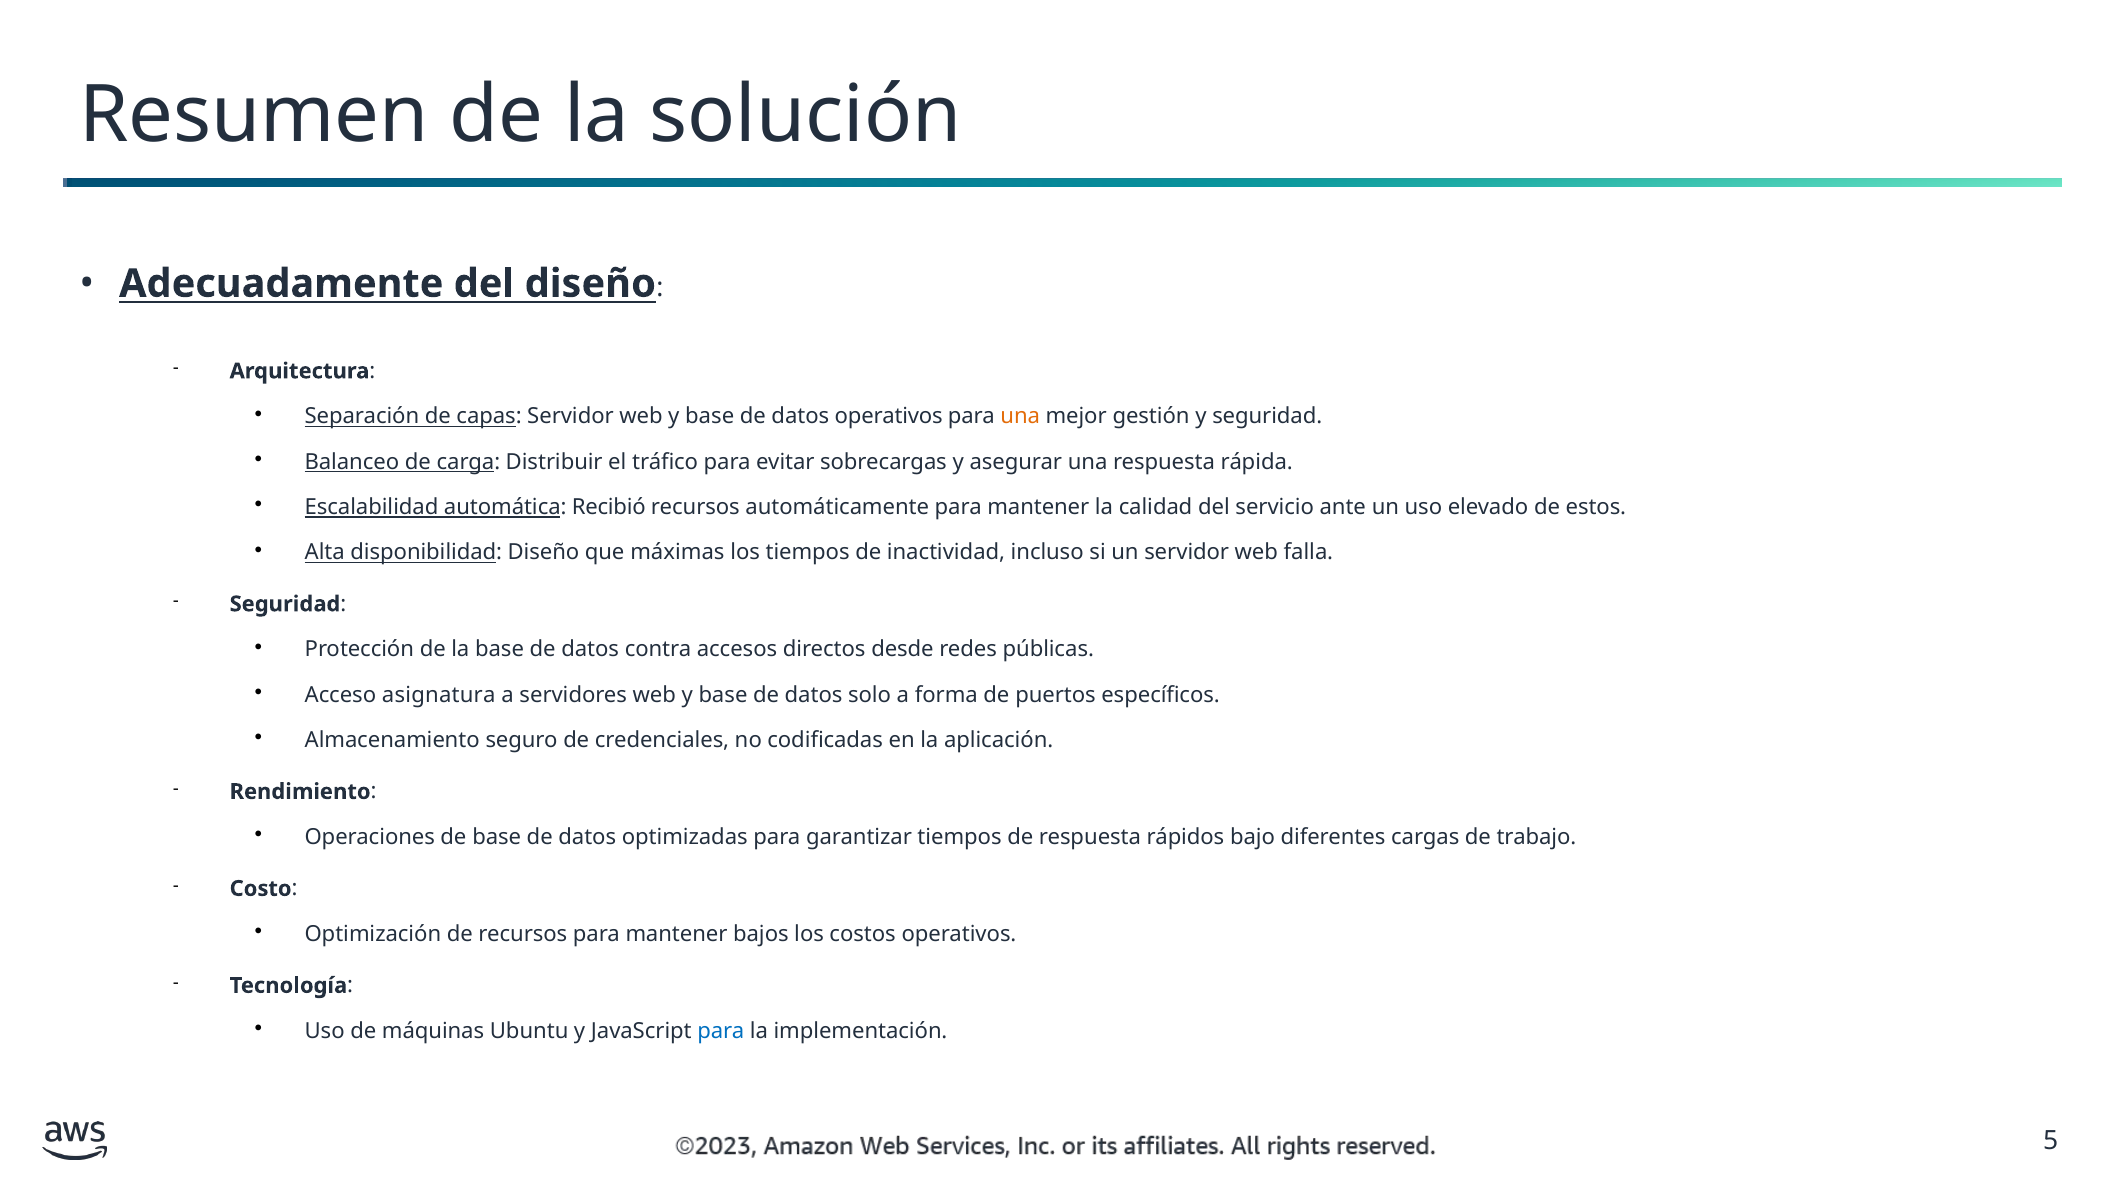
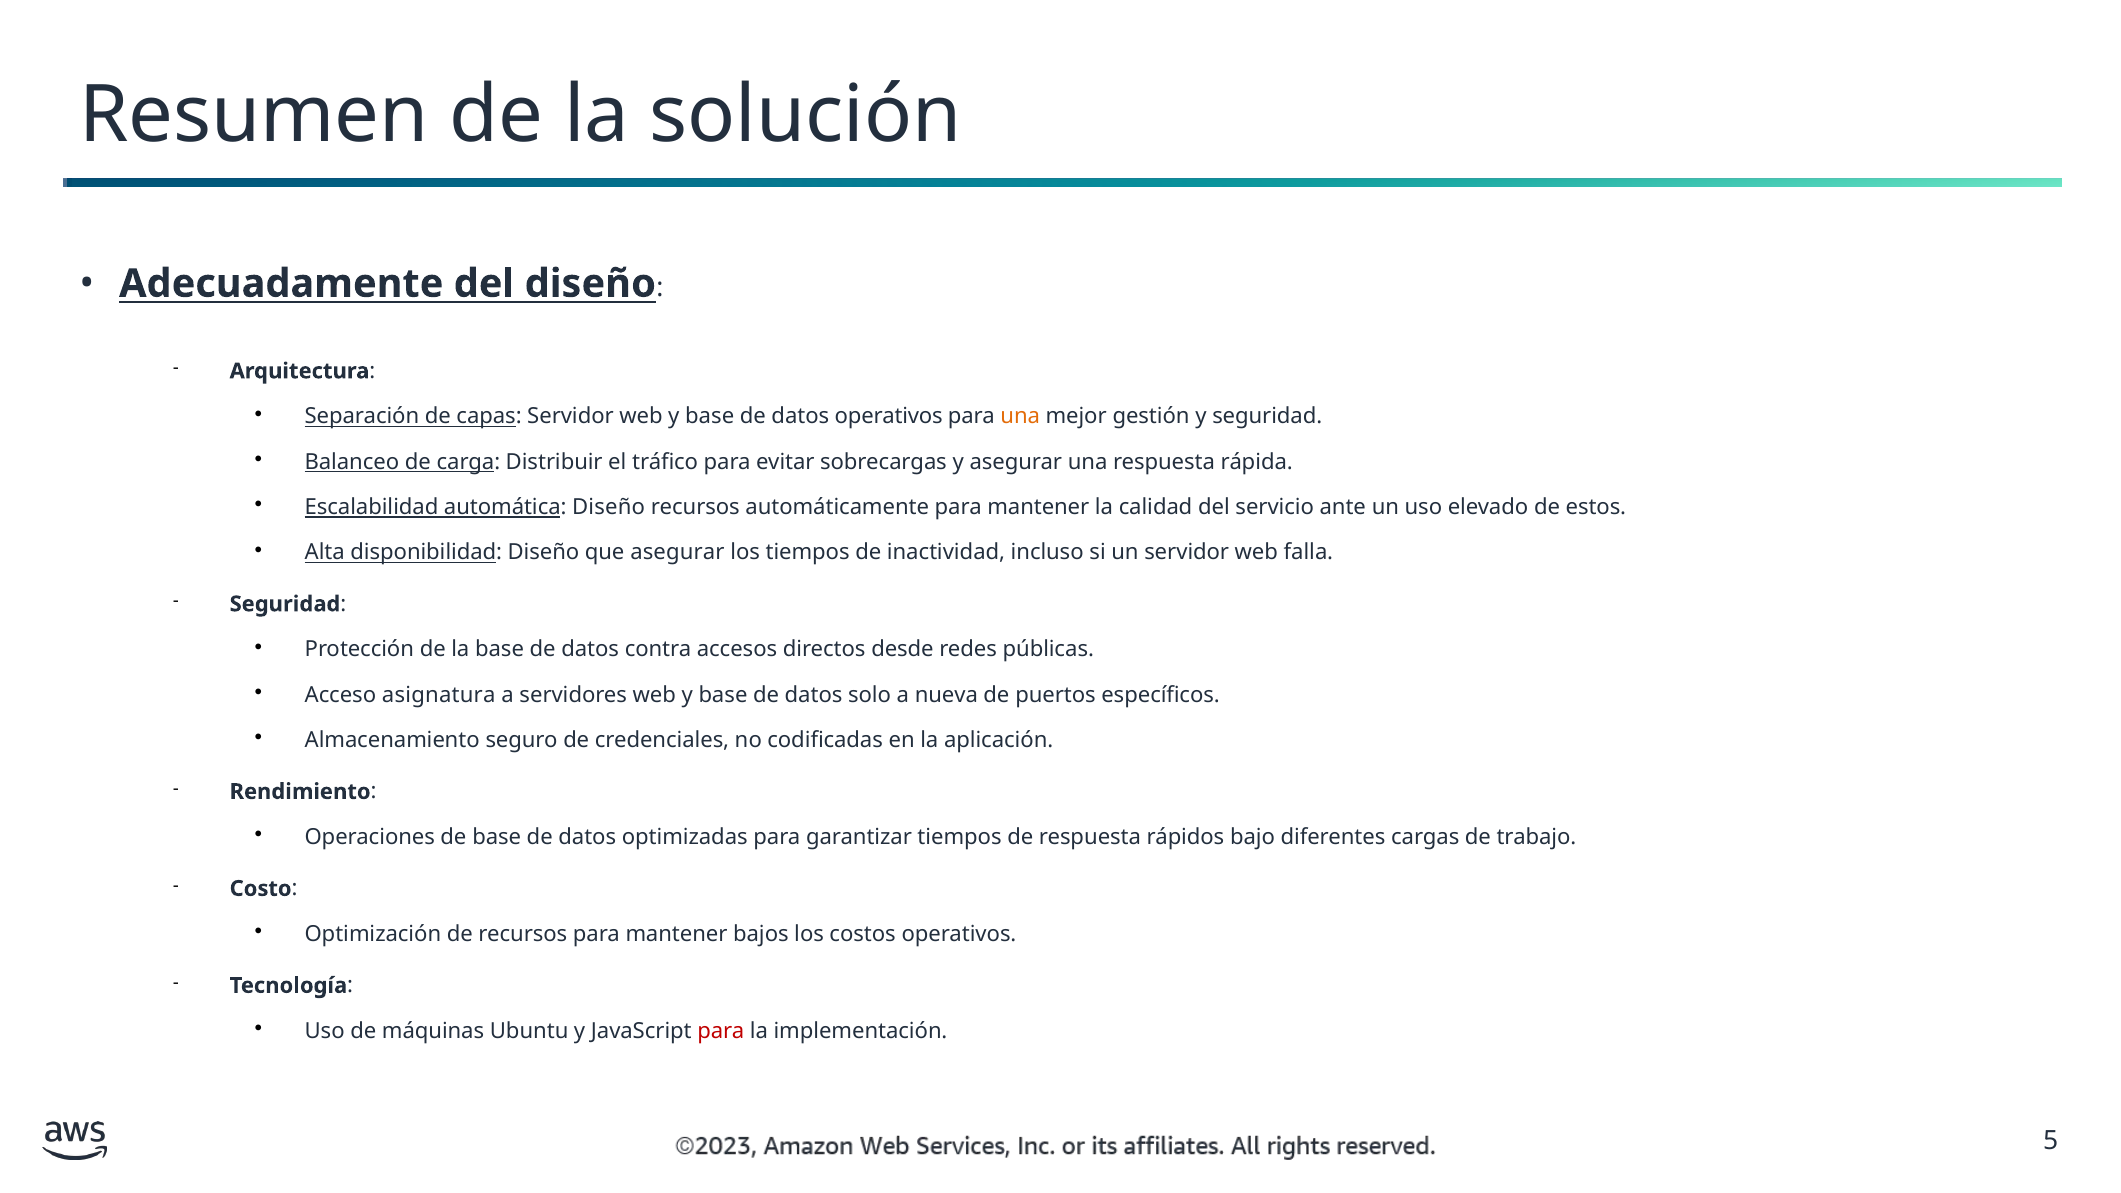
automática Recibió: Recibió -> Diseño (609, 507)
que máximas: máximas -> asegurar (677, 552)
forma: forma -> nueva (946, 695)
para colour: blue -> red (721, 1031)
